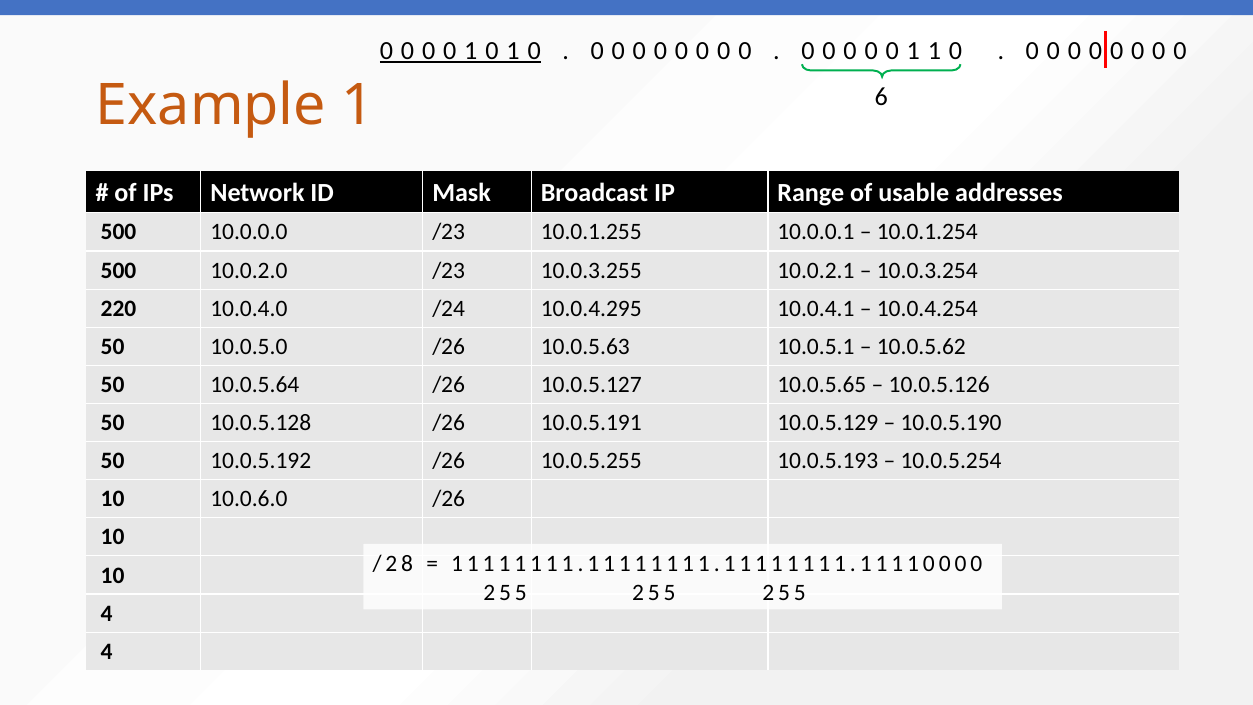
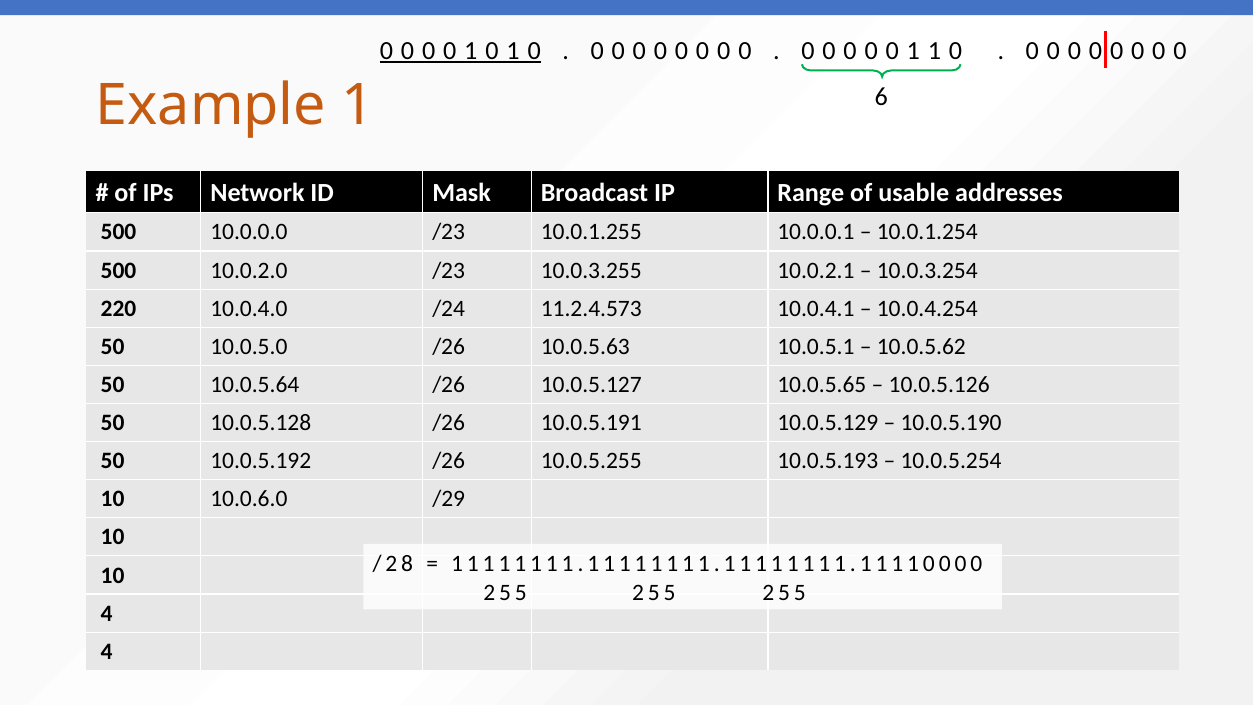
10.0.4.295: 10.0.4.295 -> 11.2.4.573 (591, 308)
10.0.6.0 /26: /26 -> /29 (449, 499)
